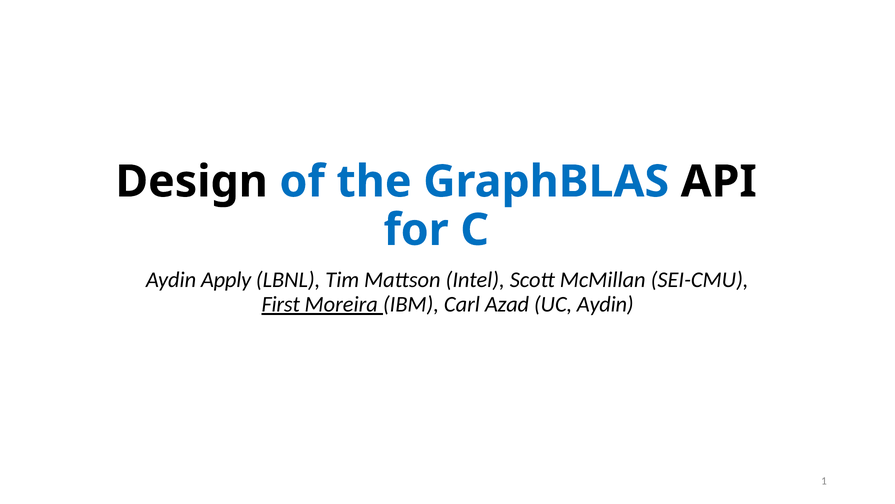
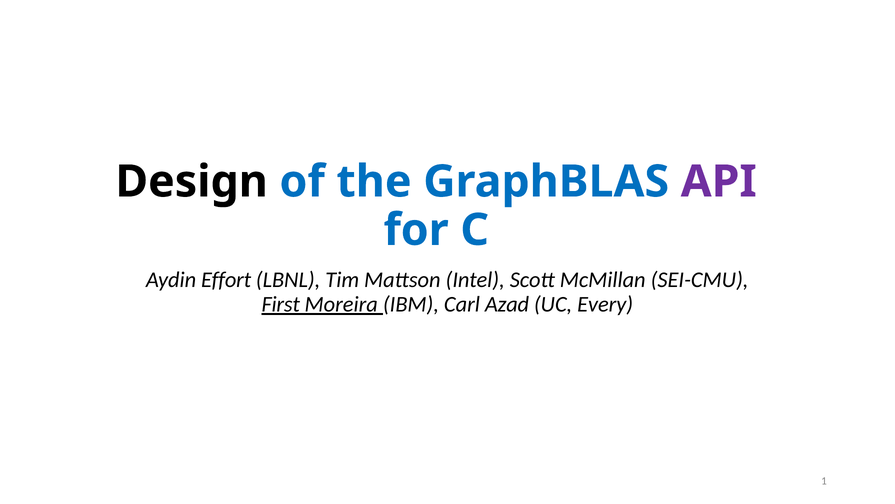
API colour: black -> purple (719, 182)
Apply: Apply -> Effort (226, 280)
UC Aydin: Aydin -> Every (605, 304)
